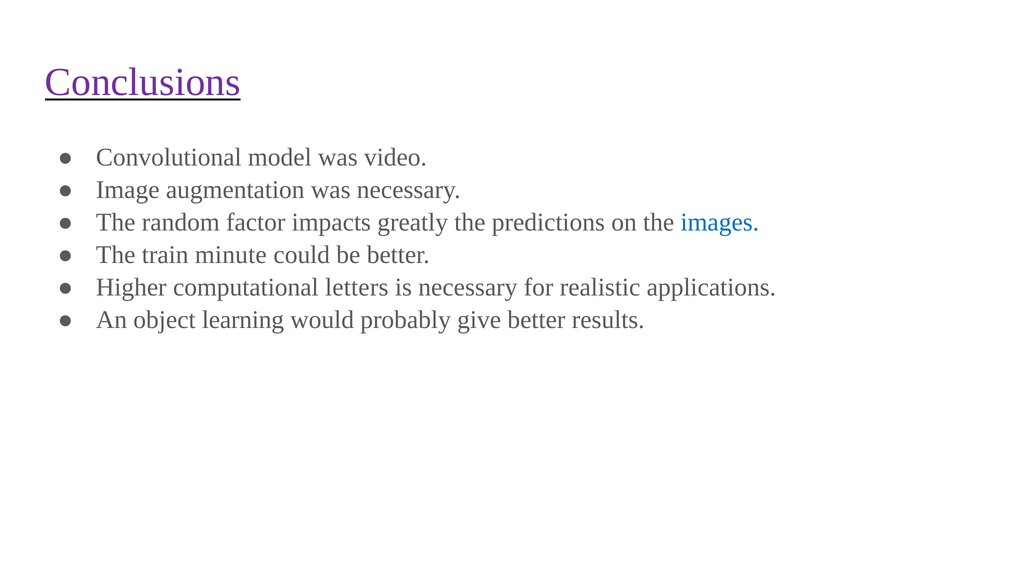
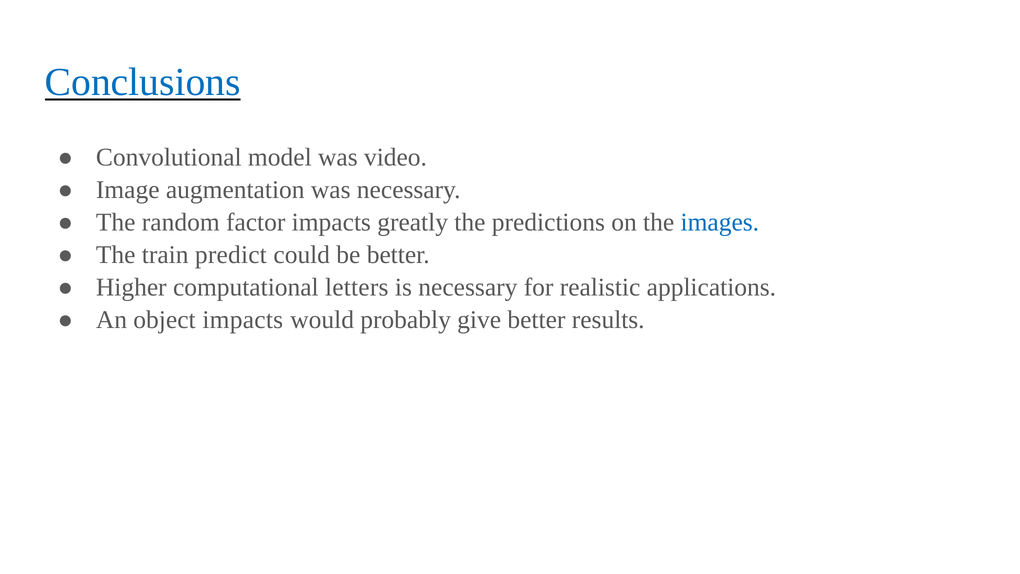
Conclusions colour: purple -> blue (143, 82)
minute: minute -> predict (231, 255)
object learning: learning -> impacts (243, 320)
